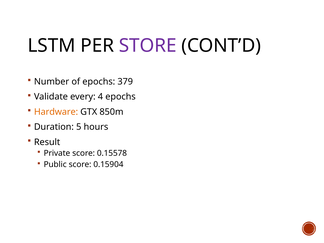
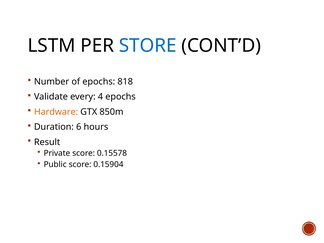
STORE colour: purple -> blue (148, 46)
379: 379 -> 818 (125, 82)
5: 5 -> 6 (79, 127)
